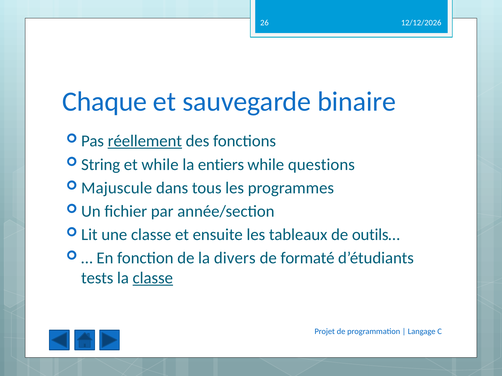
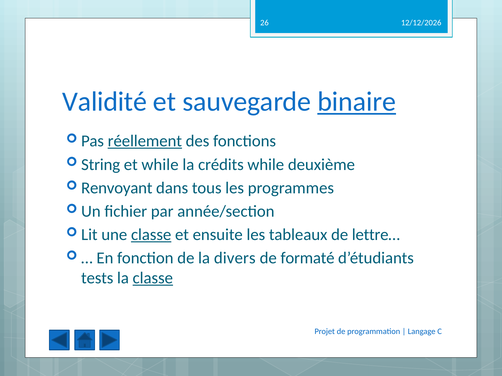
Chaque: Chaque -> Validité (105, 102)
binaire underline: none -> present (357, 102)
entiers: entiers -> crédits (221, 165)
questions: questions -> deuxième (321, 165)
Majuscule: Majuscule -> Renvoyant (117, 188)
classe underline: none -> present (151, 235)
outils…: outils… -> lettre… (376, 235)
